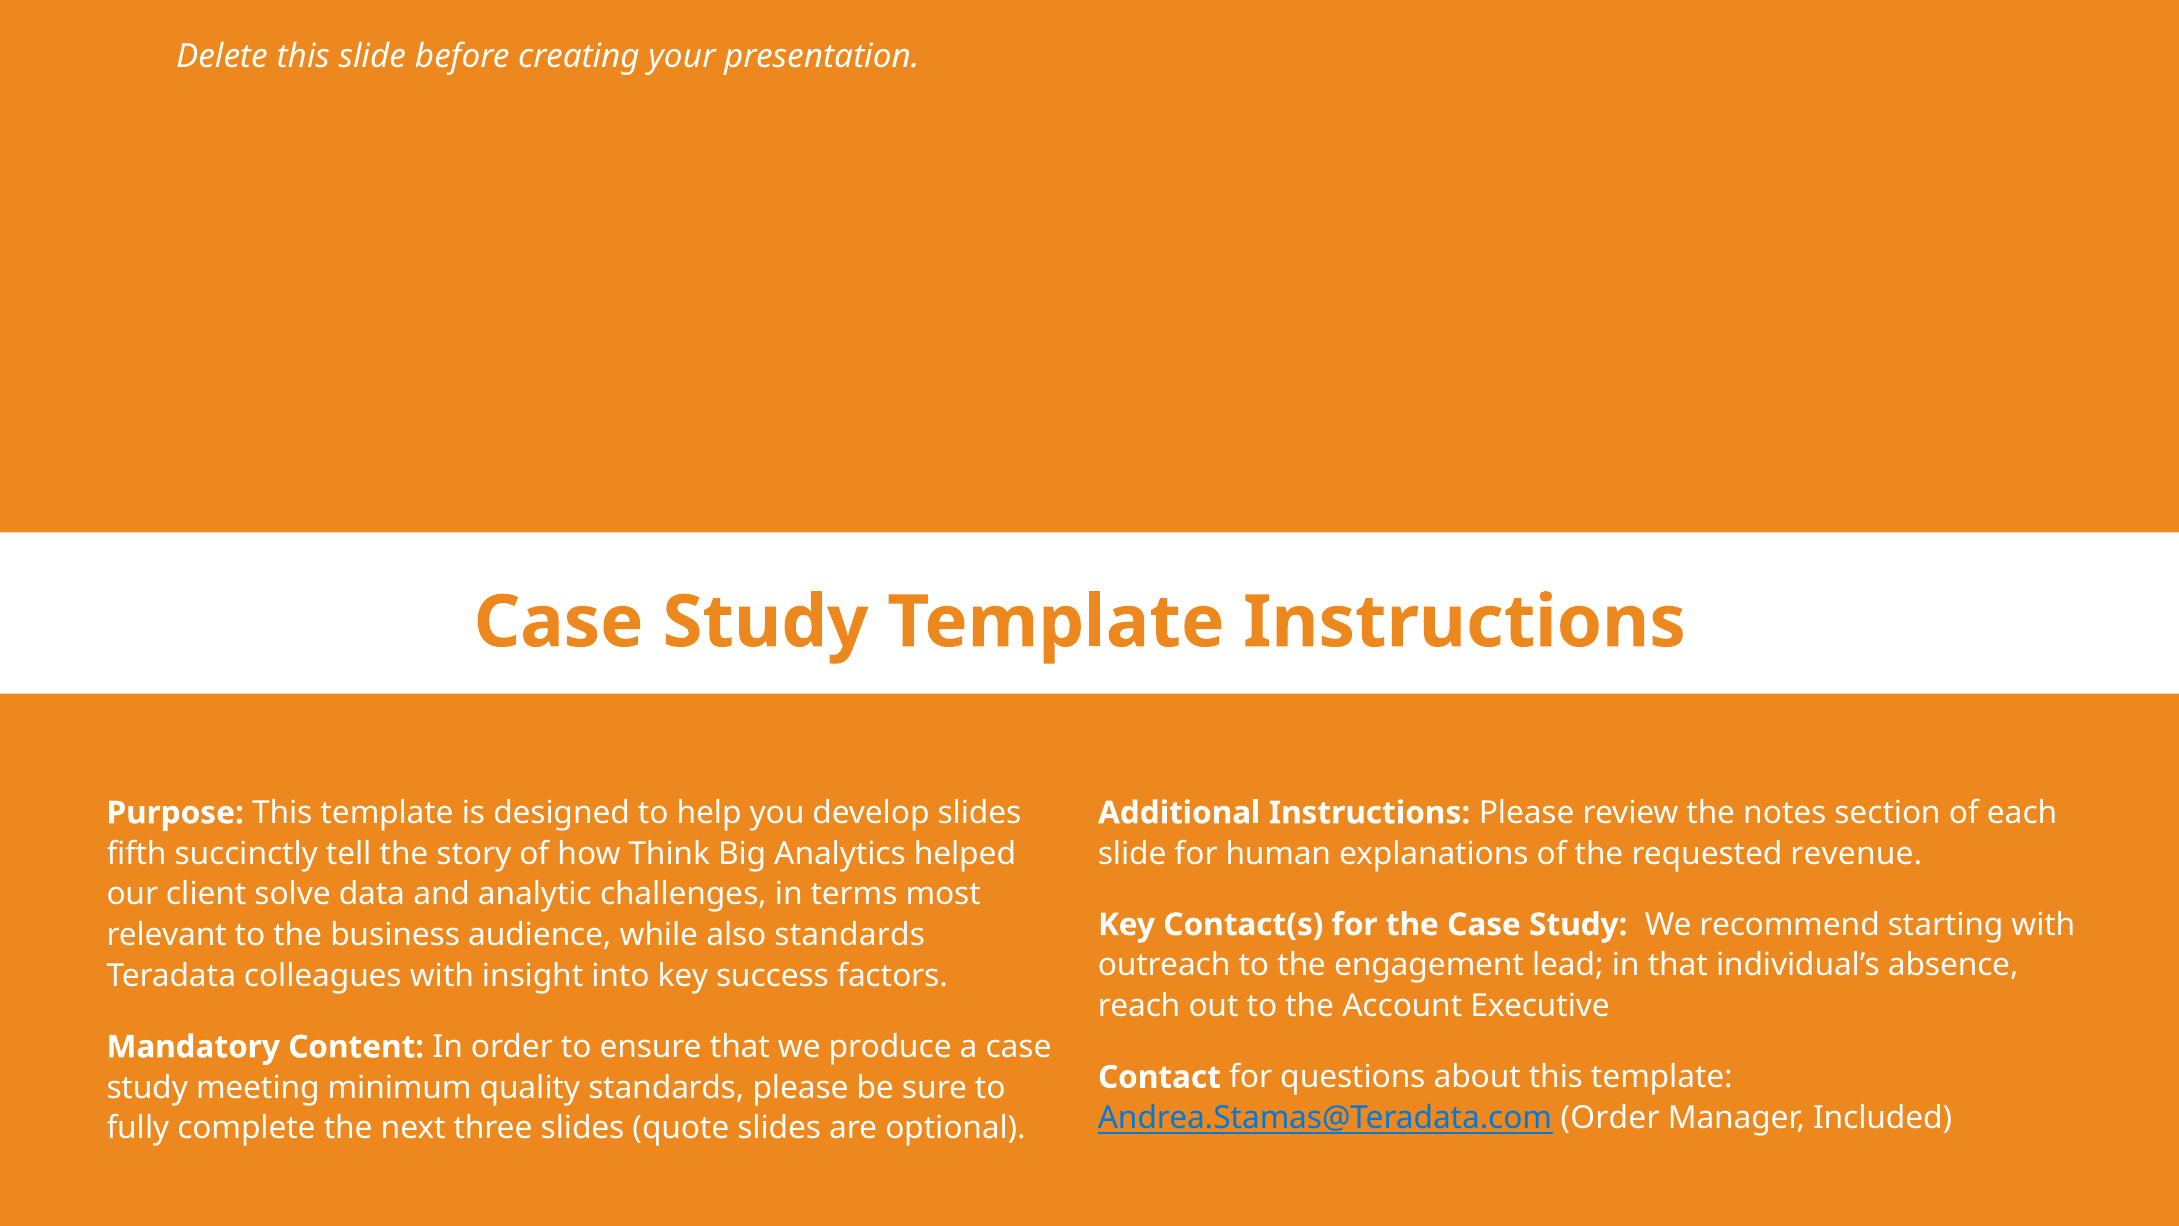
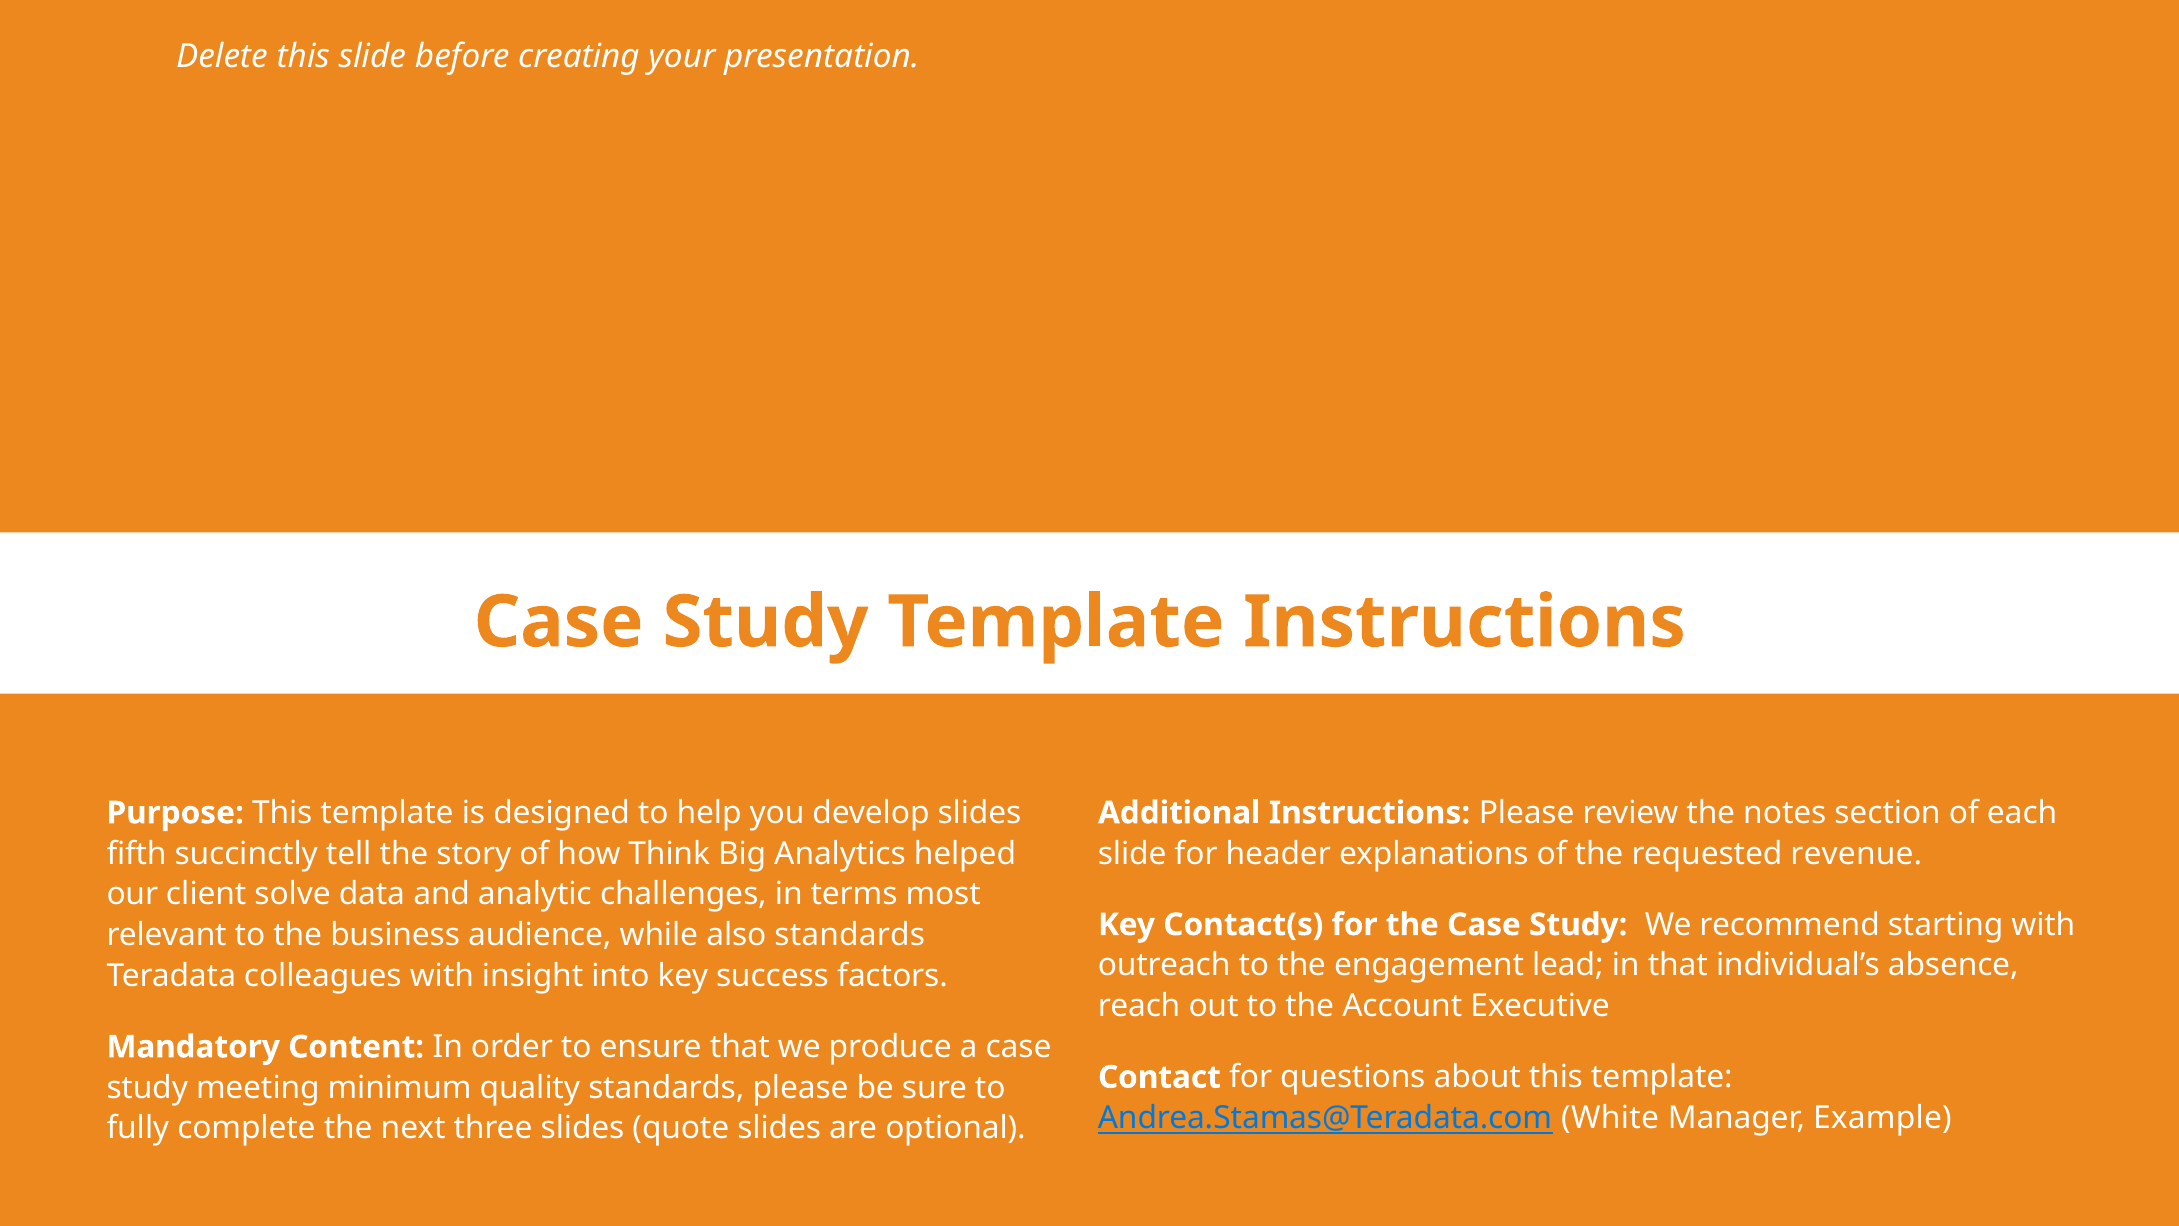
human: human -> header (1278, 853)
Andrea.Stamas@Teradata.com Order: Order -> White (1610, 1118)
Included: Included -> Example (1882, 1118)
